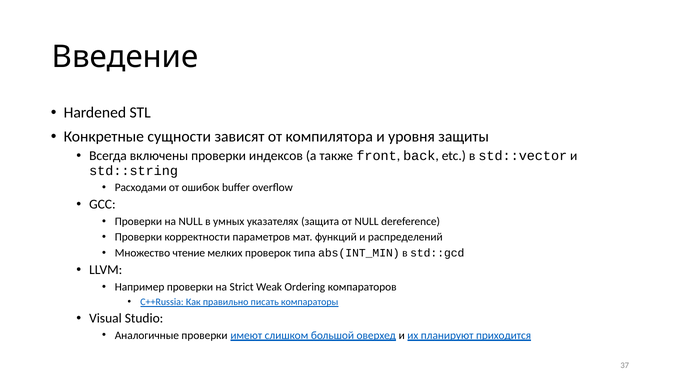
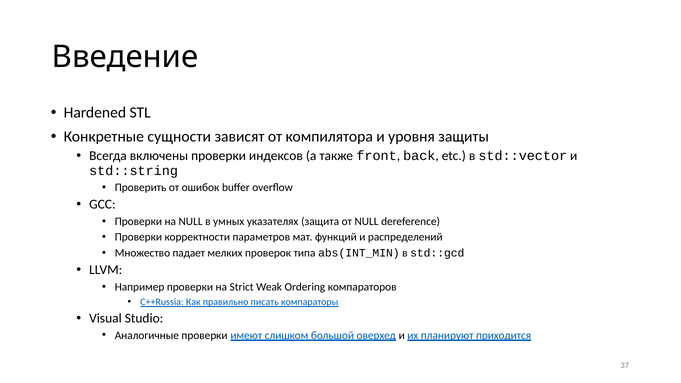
Расходами: Расходами -> Проверить (141, 188)
чтение: чтение -> падает (189, 253)
